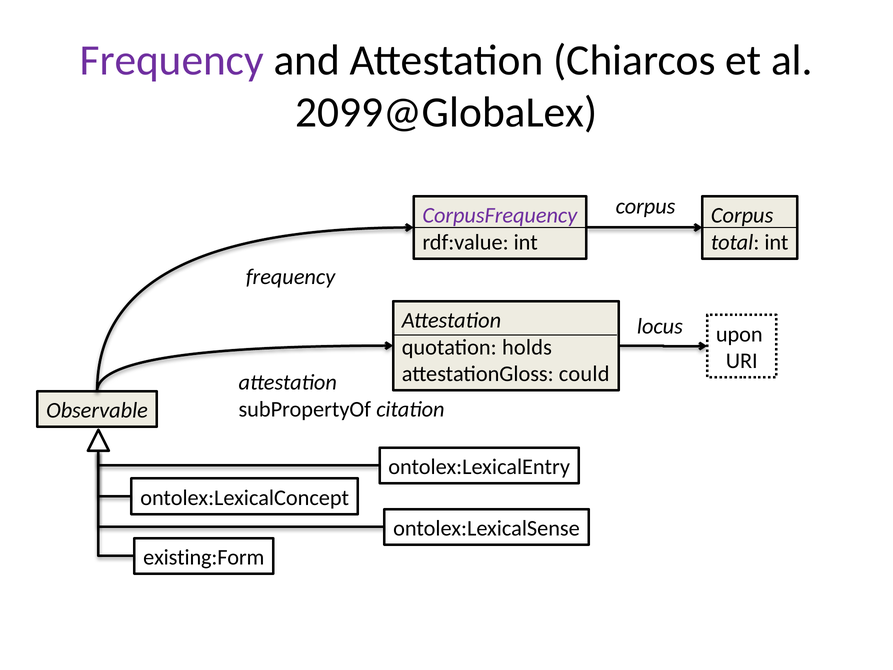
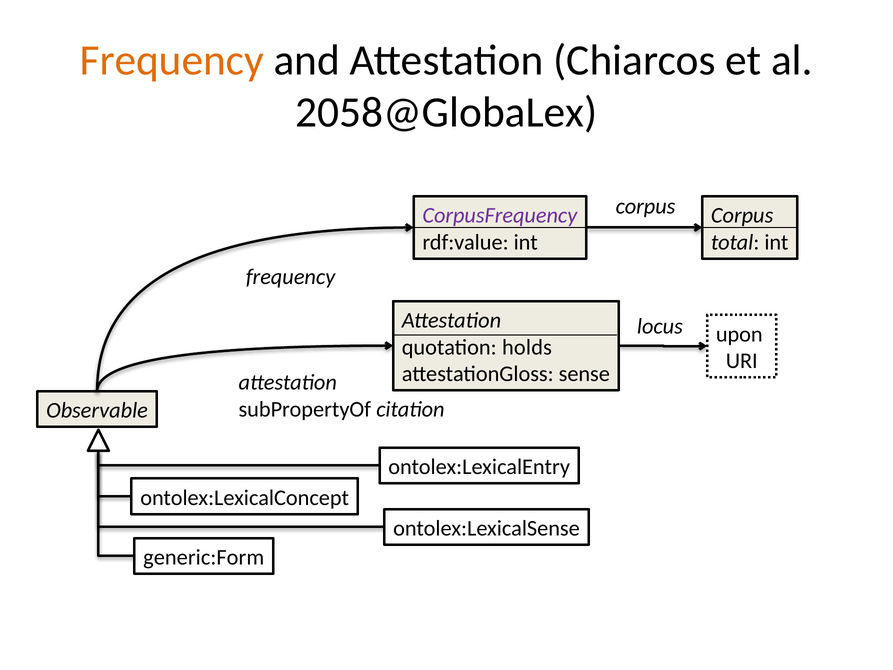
Frequency colour: purple -> orange (172, 60)
2099@GlobaLex: 2099@GlobaLex -> 2058@GlobaLex (446, 112)
could: could -> sense (584, 374)
existing:Form: existing:Form -> generic:Form (204, 557)
